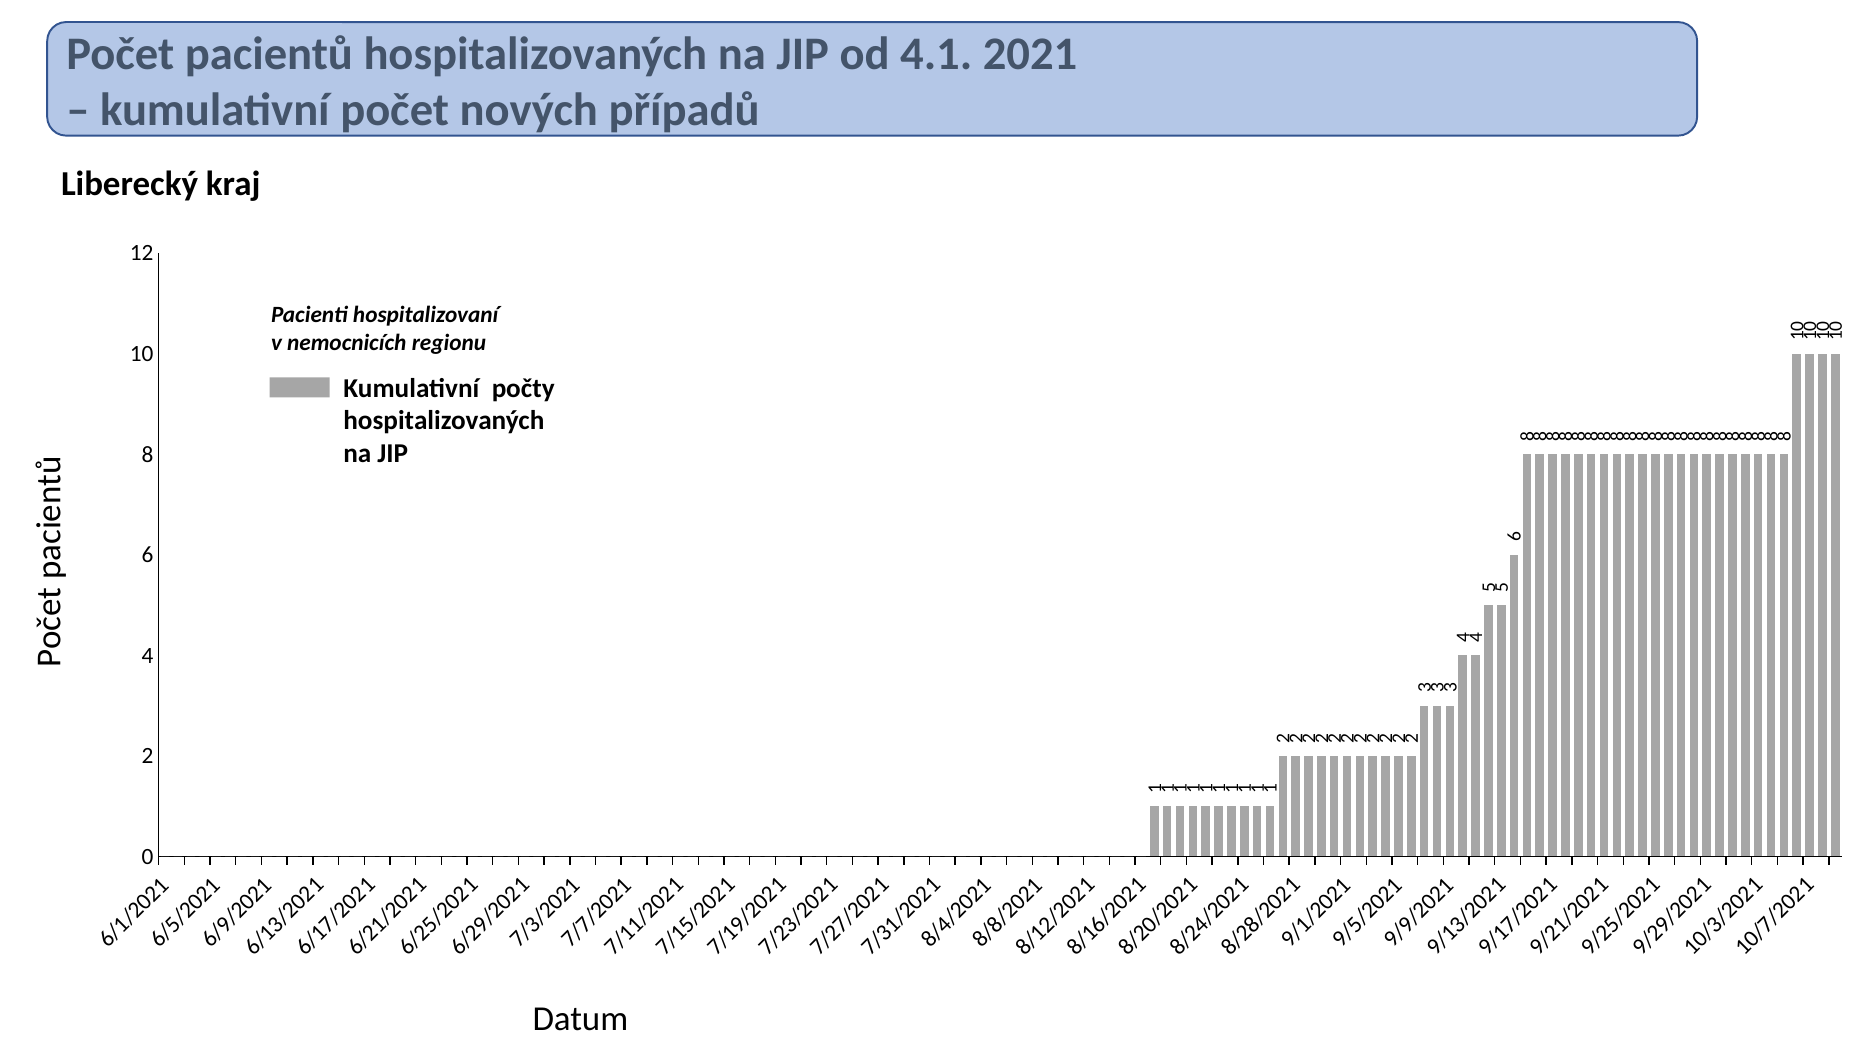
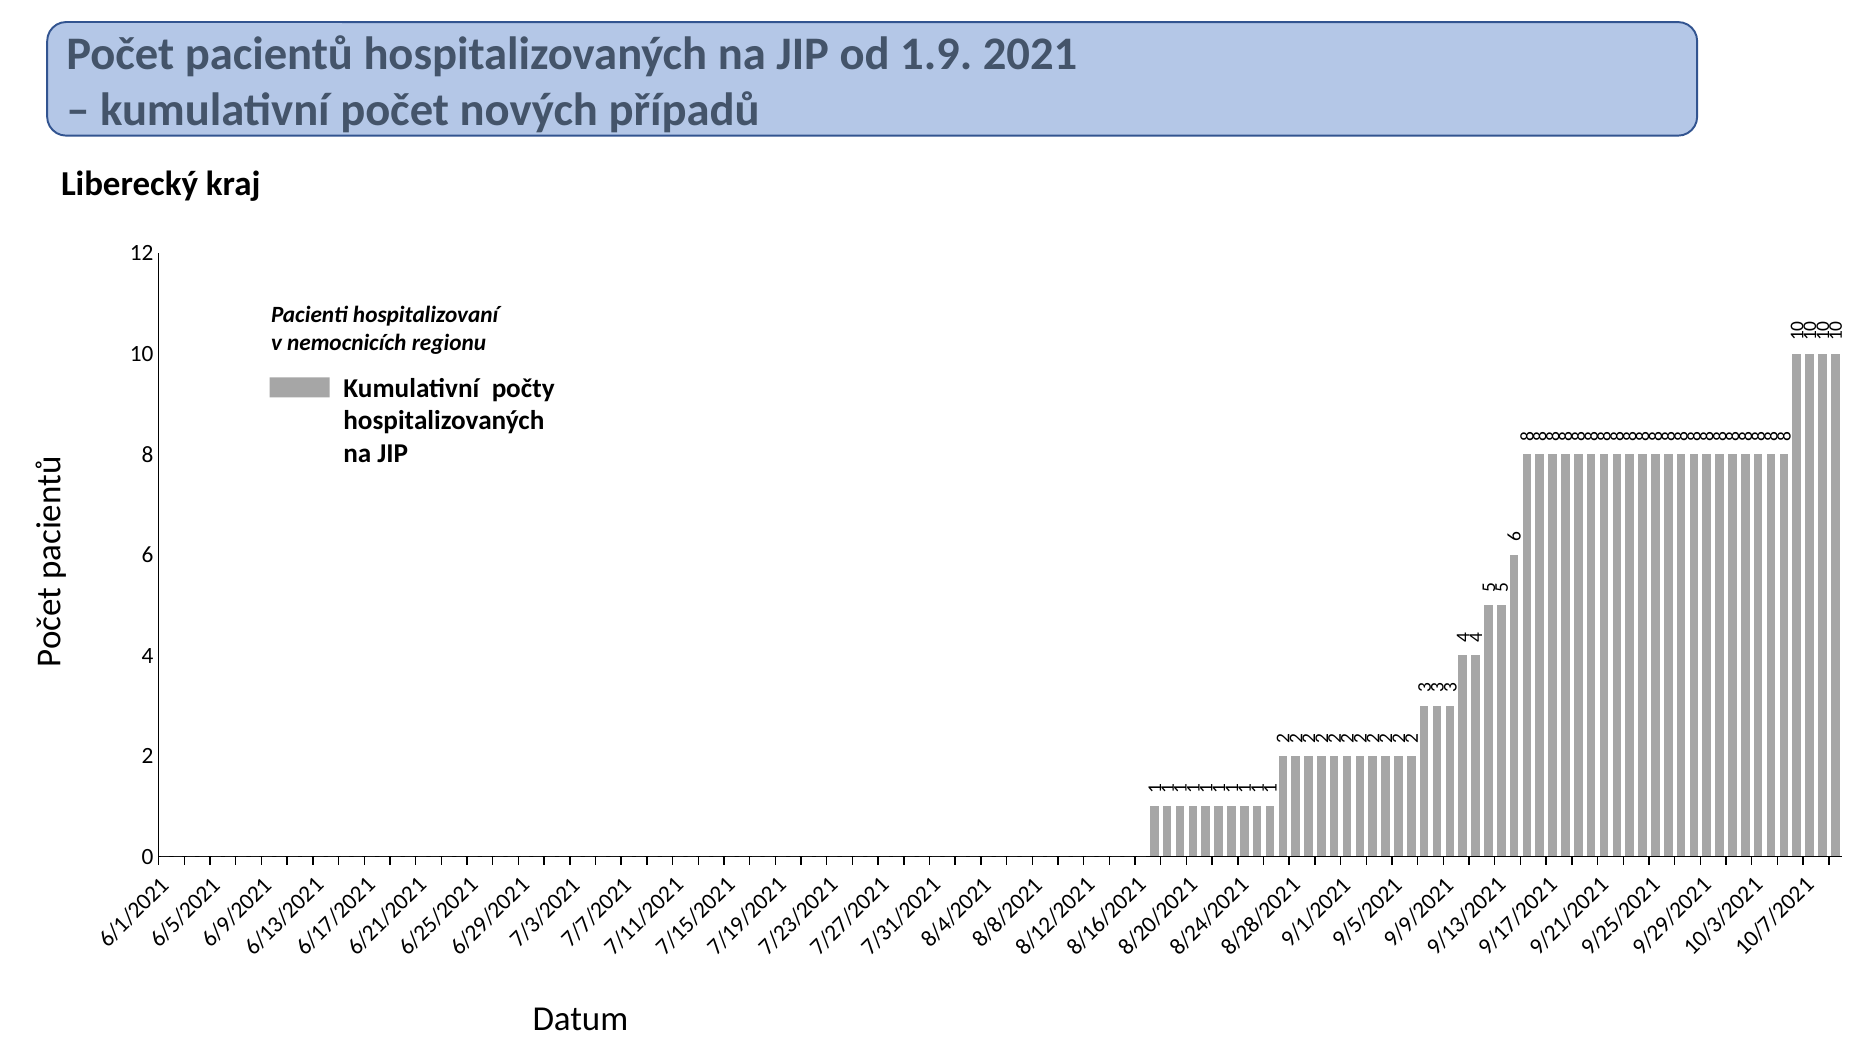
4.1: 4.1 -> 1.9 (936, 54)
